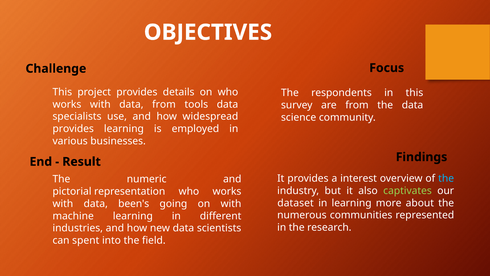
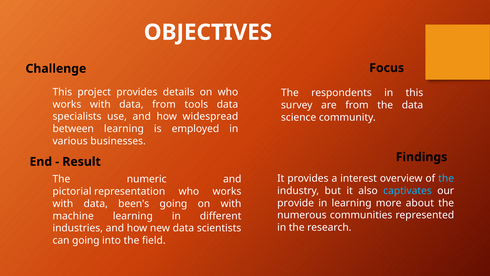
provides: provides -> between (73, 129)
captivates colour: light green -> light blue (408, 190)
dataset: dataset -> provide (296, 203)
can spent: spent -> going (86, 240)
